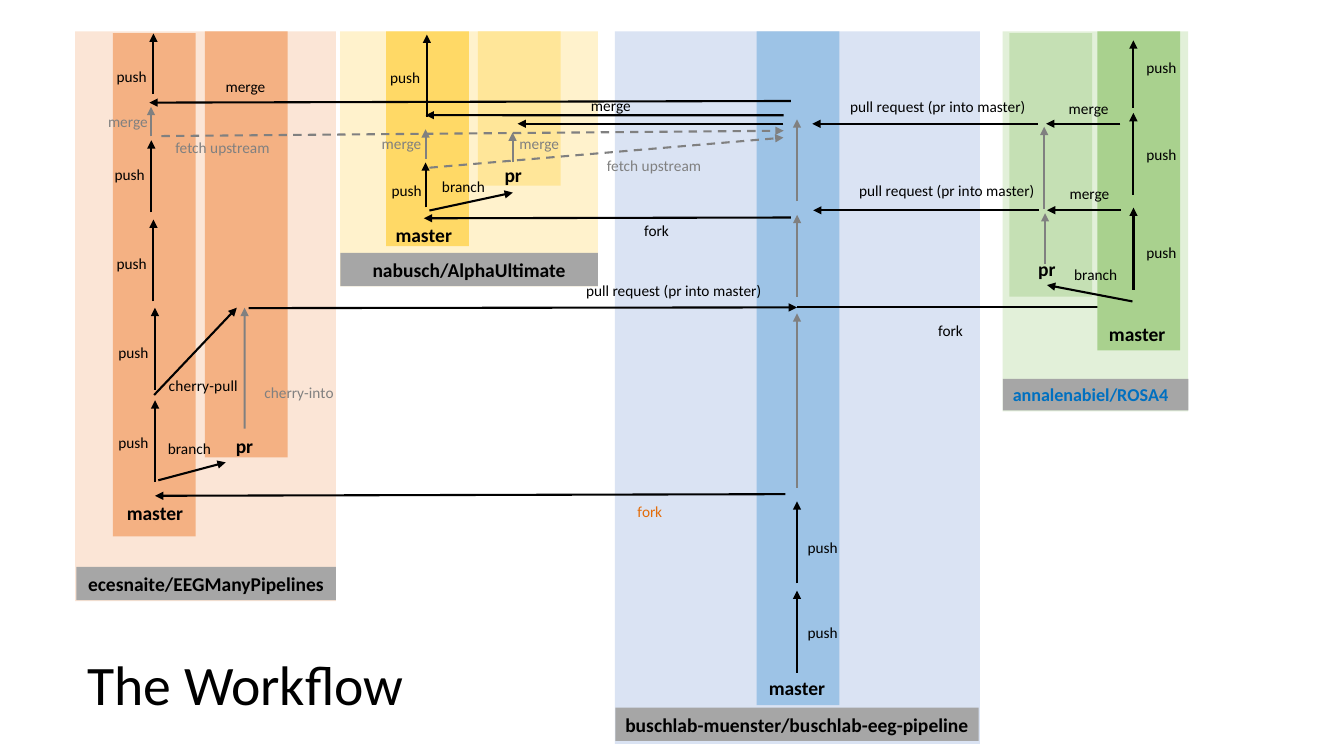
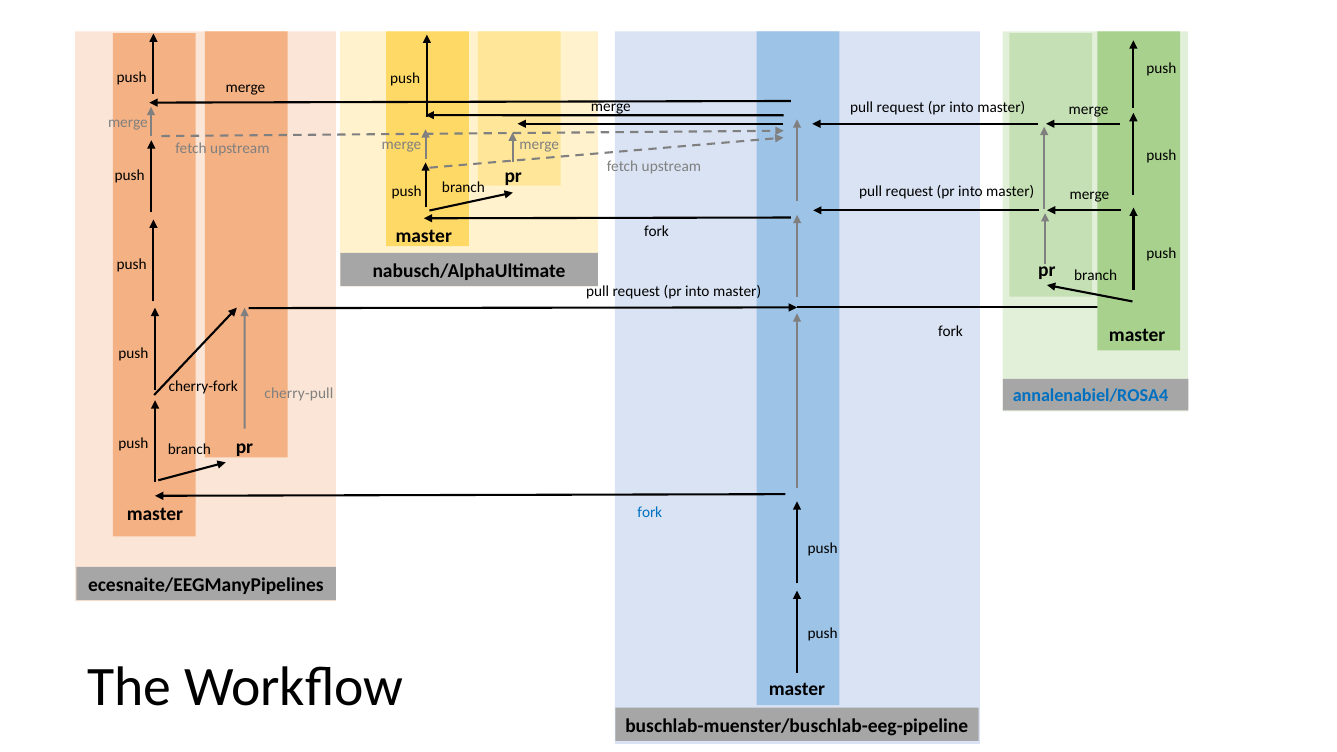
cherry-pull: cherry-pull -> cherry-fork (203, 387)
cherry-into: cherry-into -> cherry-pull (299, 393)
fork colour: orange -> blue (650, 513)
